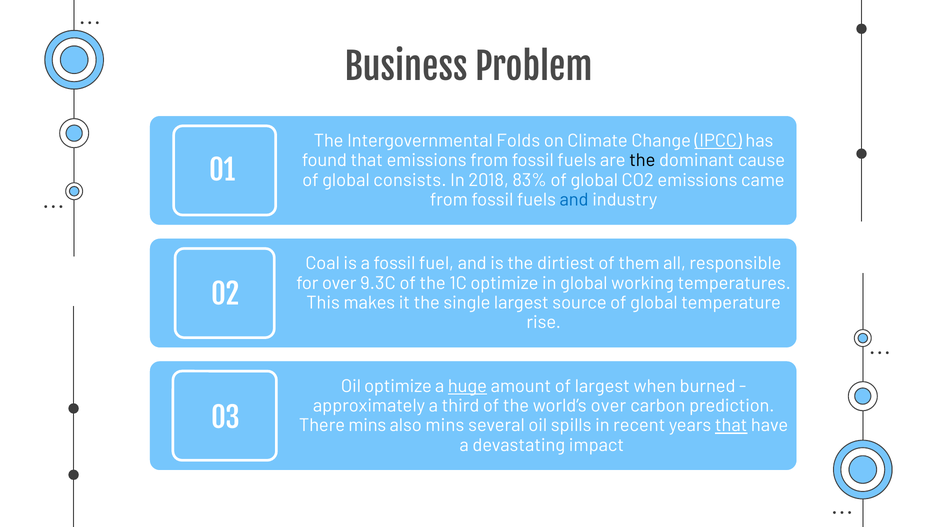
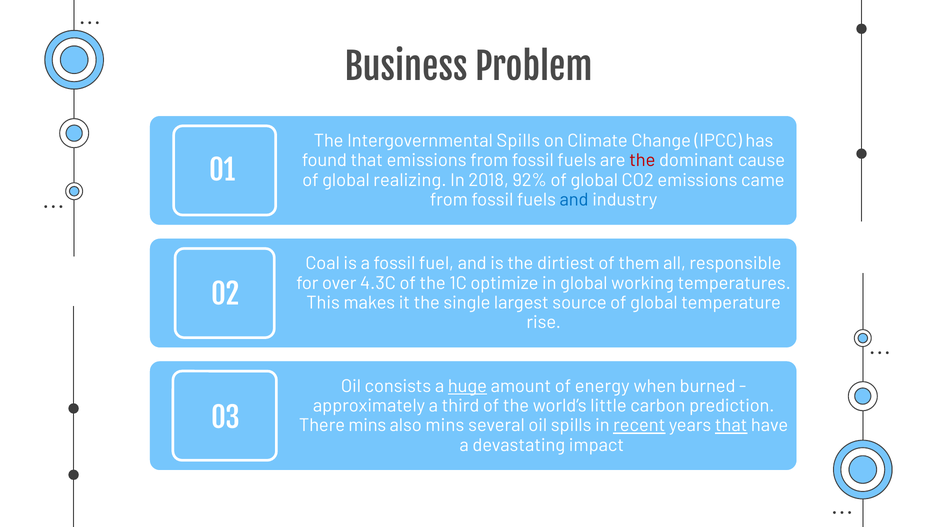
Intergovernmental Folds: Folds -> Spills (518, 141)
IPCC underline: present -> none (718, 141)
the colour: black -> red (642, 161)
consists: consists -> realizing (410, 180)
83%: 83% -> 92% (530, 180)
9.3C: 9.3C -> 4.3C (378, 283)
Oil optimize: optimize -> consists (398, 386)
of largest: largest -> energy (602, 386)
world’s over: over -> little (609, 406)
recent underline: none -> present (639, 425)
